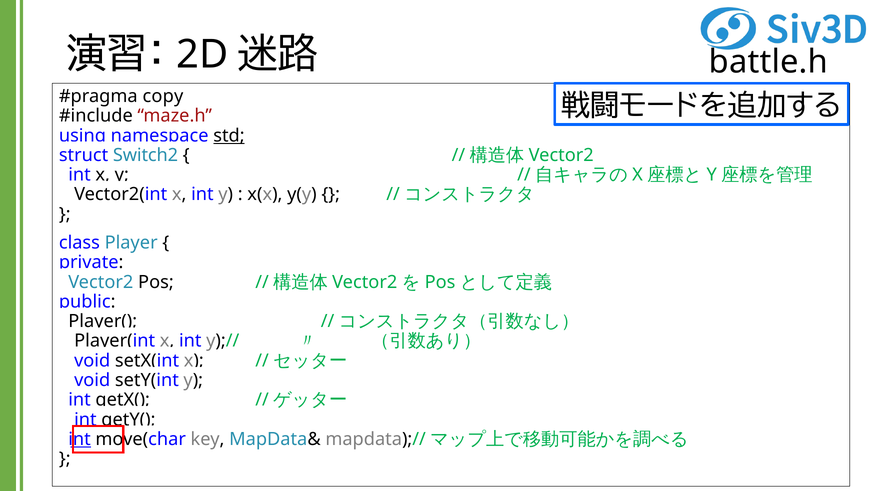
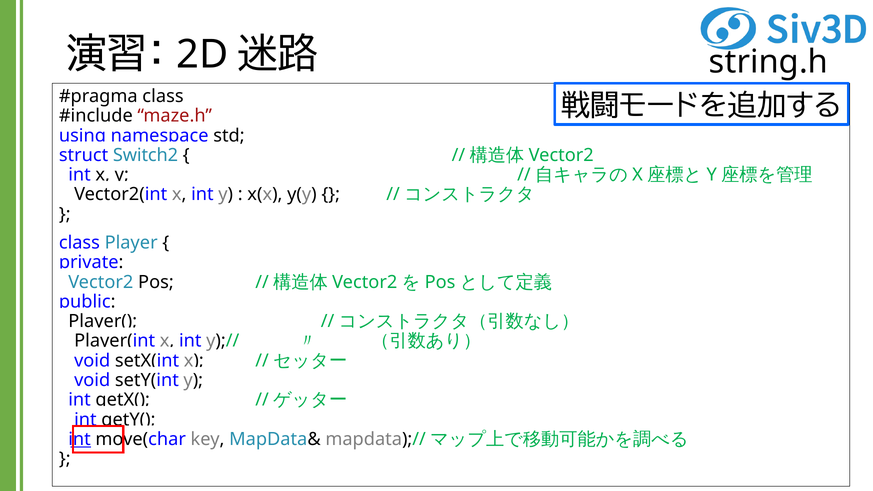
battle.h: battle.h -> string.h (769, 62)
copy: copy -> class (163, 96)
std underline: present -> none (229, 136)
